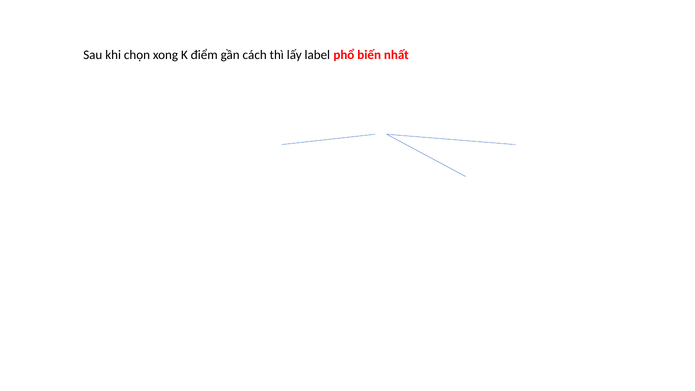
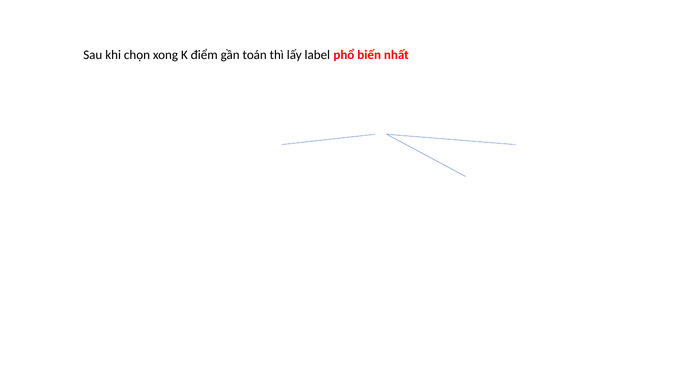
cách: cách -> toán (255, 55)
